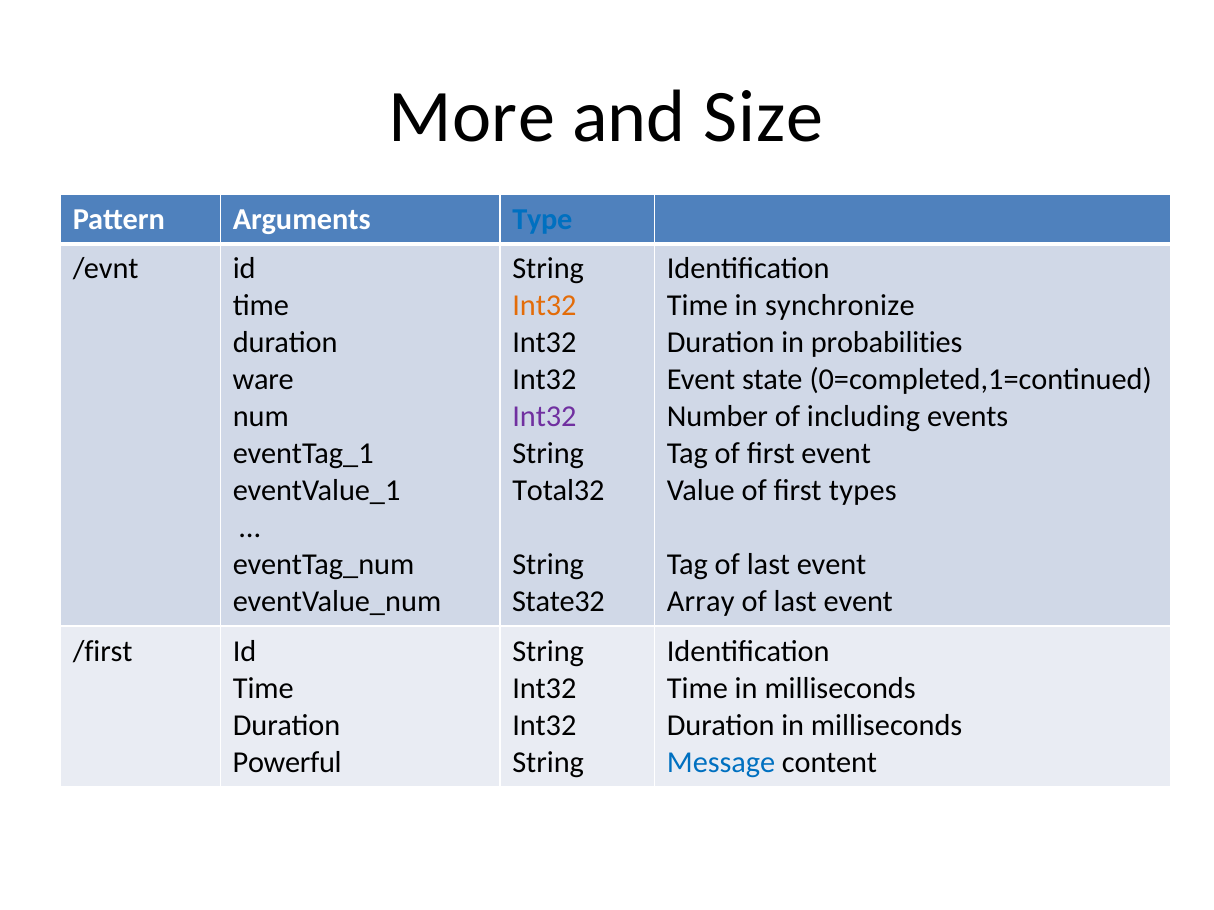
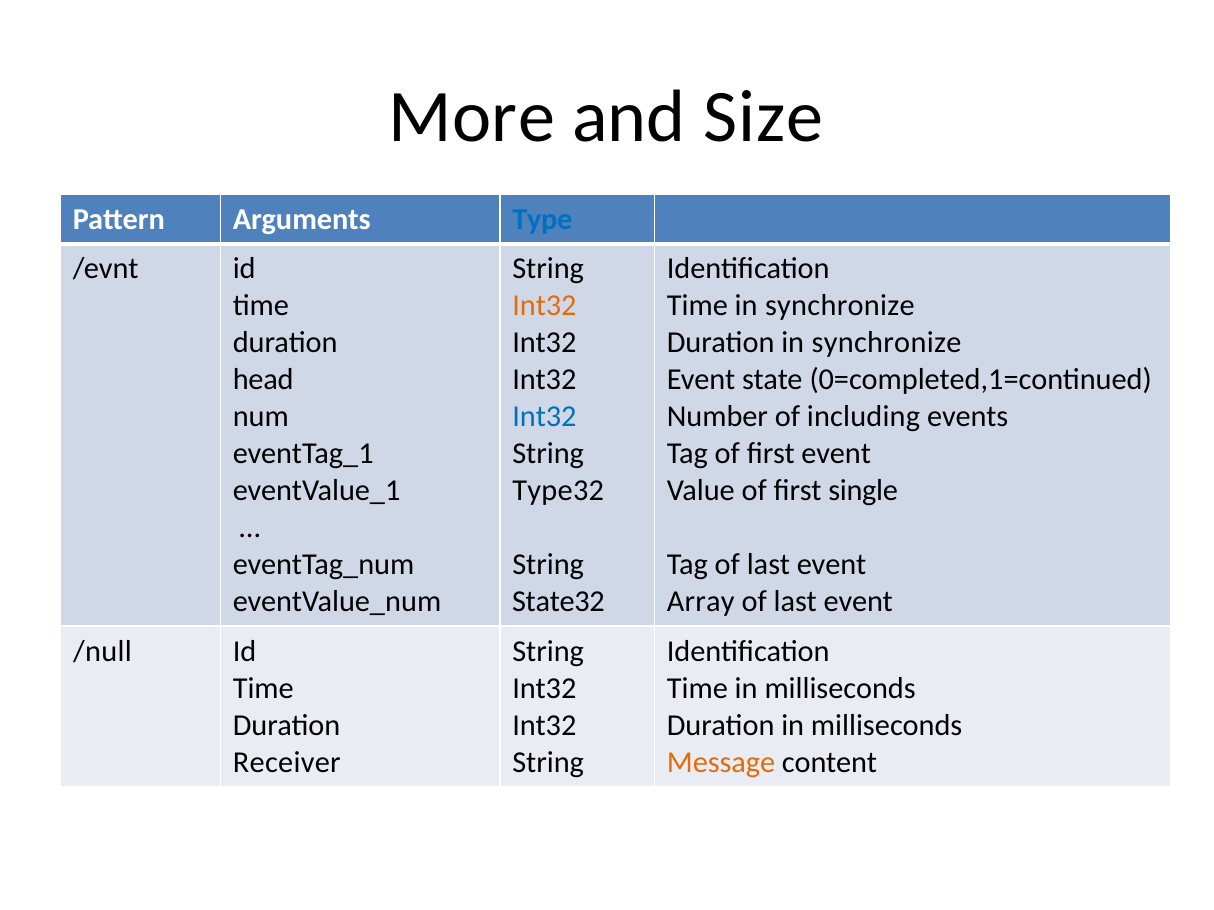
Duration in probabilities: probabilities -> synchronize (886, 343)
ware: ware -> head (263, 380)
Int32 colour: purple -> blue (544, 417)
Total32: Total32 -> Type32 (558, 491)
types: types -> single (863, 491)
/first: /first -> /null (102, 652)
Powerful: Powerful -> Receiver (287, 763)
Message colour: blue -> orange (721, 763)
